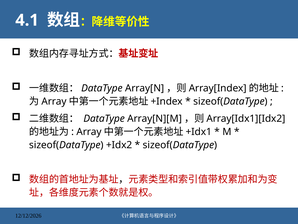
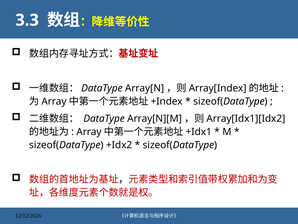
4.1: 4.1 -> 3.3 (27, 20)
